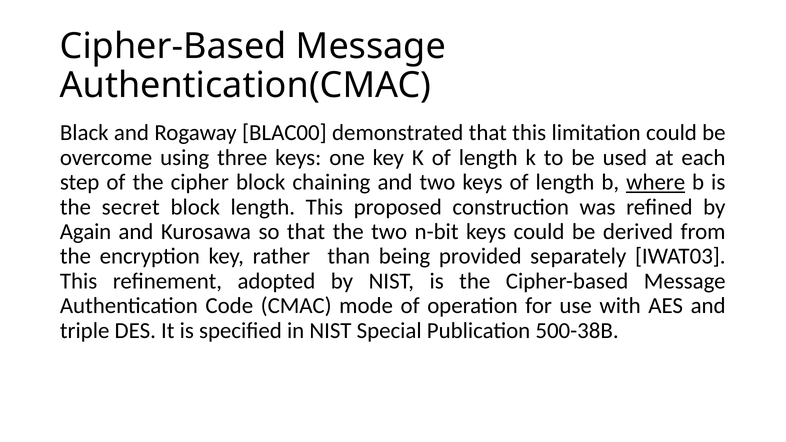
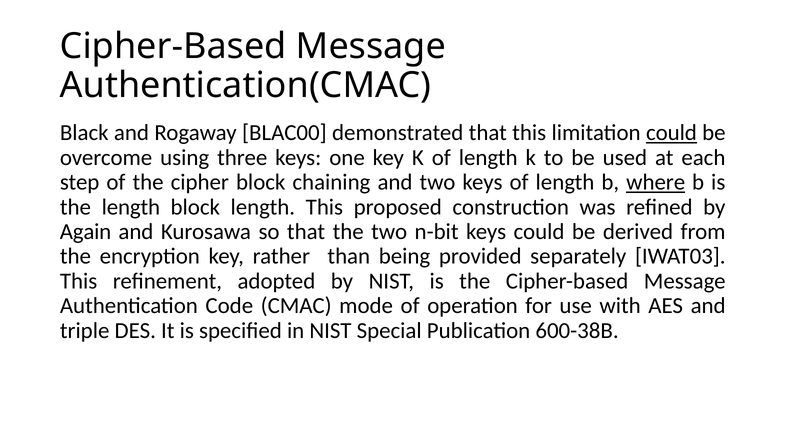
could underline: none -> present (671, 133)
the secret: secret -> length (131, 207)
500-38B: 500-38B -> 600-38B (577, 331)
